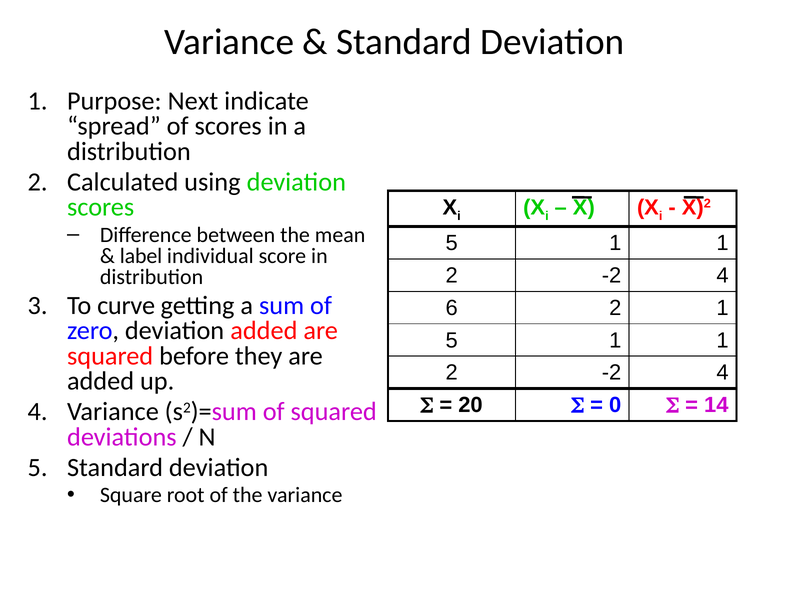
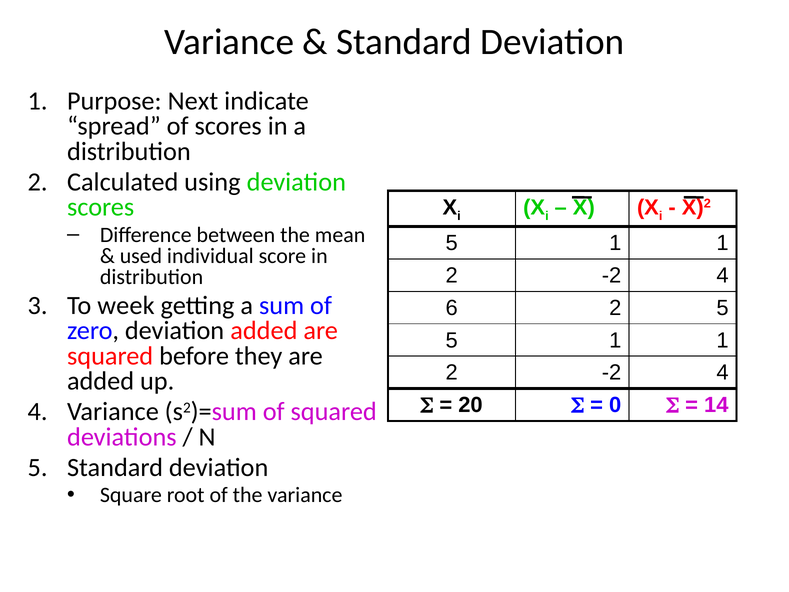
label: label -> used (141, 256)
curve: curve -> week (126, 305)
2 1: 1 -> 5 (723, 308)
